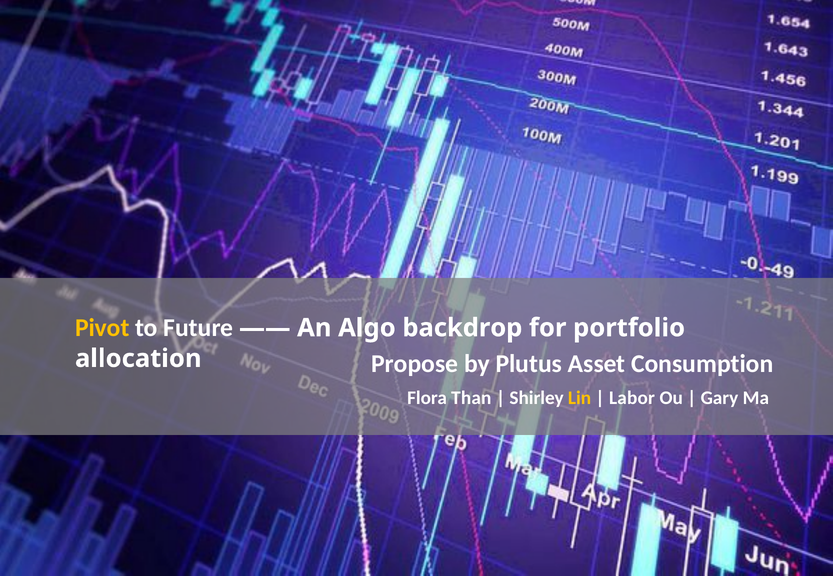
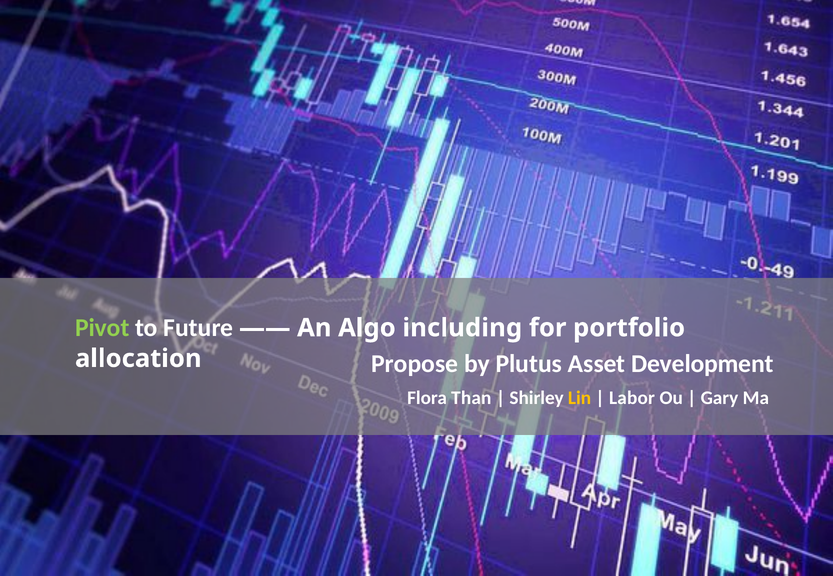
Pivot colour: yellow -> light green (102, 328)
backdrop: backdrop -> including (462, 328)
Consumption: Consumption -> Development (702, 364)
